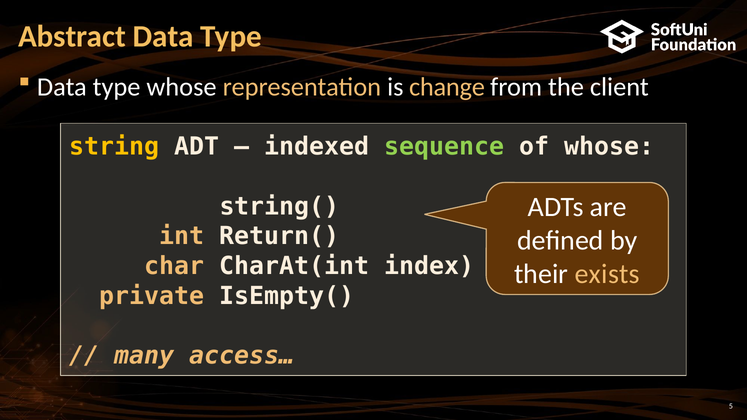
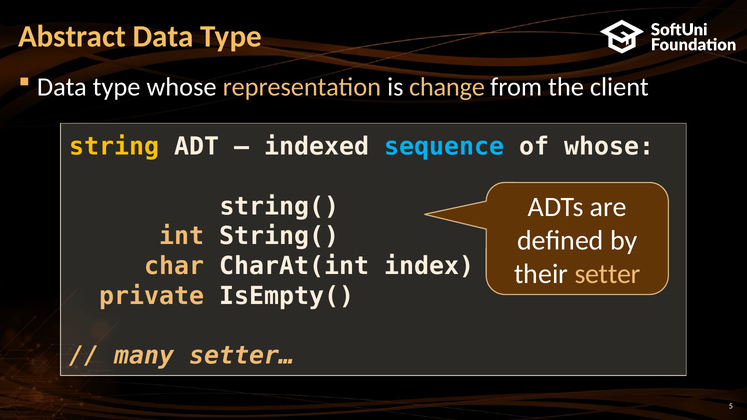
sequence colour: light green -> light blue (444, 147)
int Return(: Return( -> String( (279, 236)
exists: exists -> setter (608, 274)
access…: access… -> setter… (242, 356)
